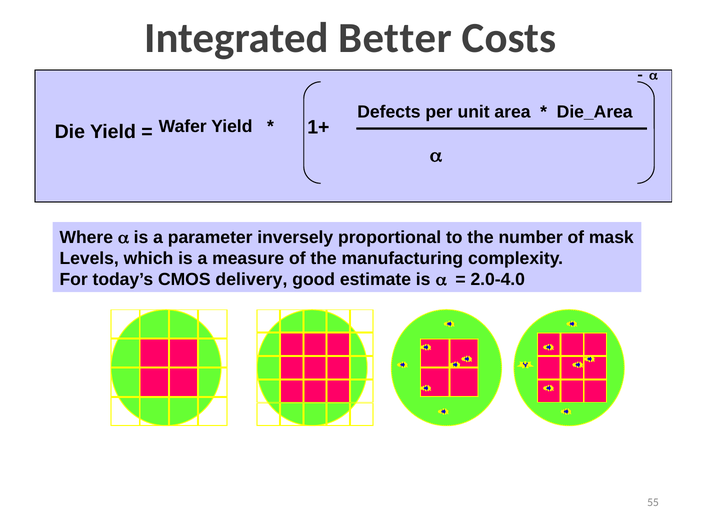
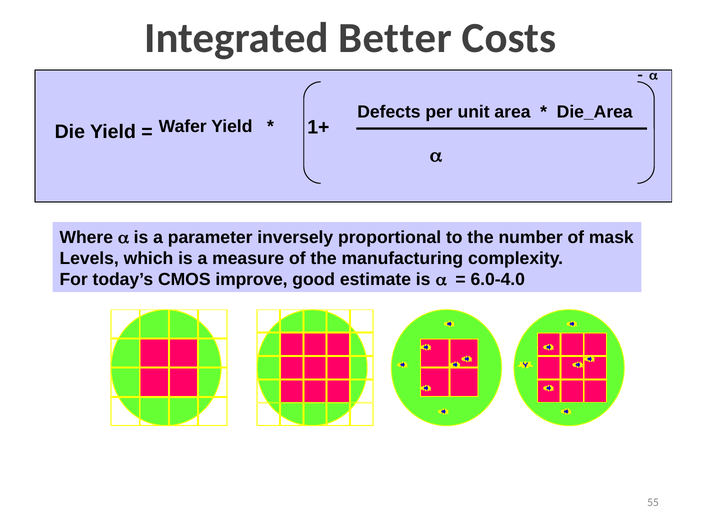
delivery: delivery -> improve (252, 279)
2.0-4.0: 2.0-4.0 -> 6.0-4.0 (498, 279)
